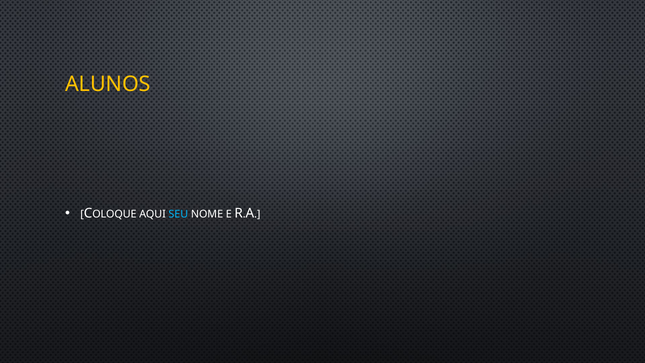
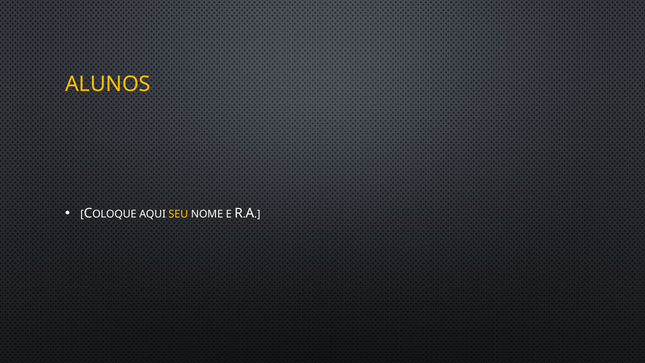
SEU colour: light blue -> yellow (178, 214)
